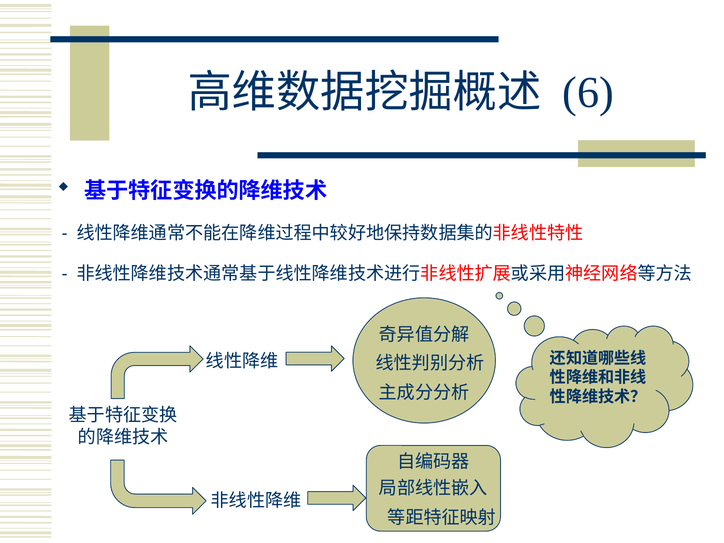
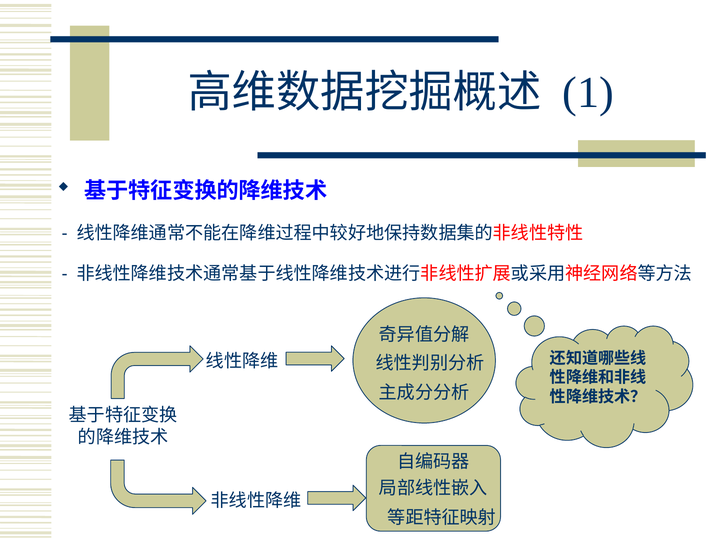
6: 6 -> 1 (588, 92)
